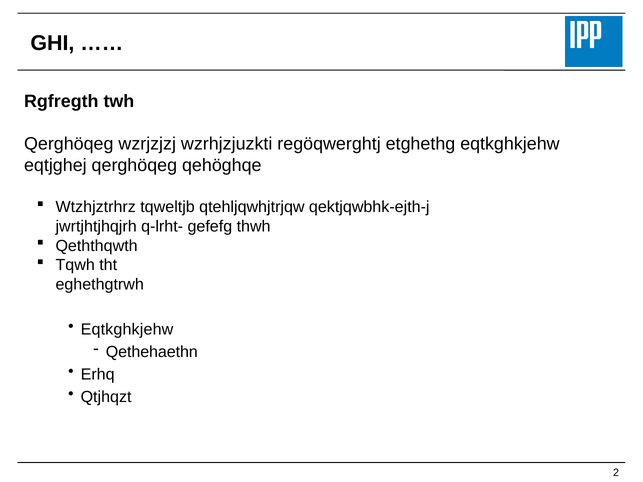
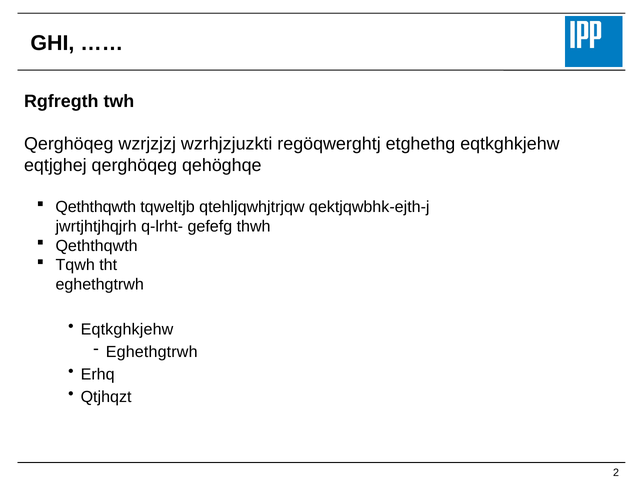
Wtzhjztrhrz: Wtzhjztrhrz -> Qeththqwth (96, 207)
Qethehaethn: Qethehaethn -> Eghethgtrwh (152, 352)
